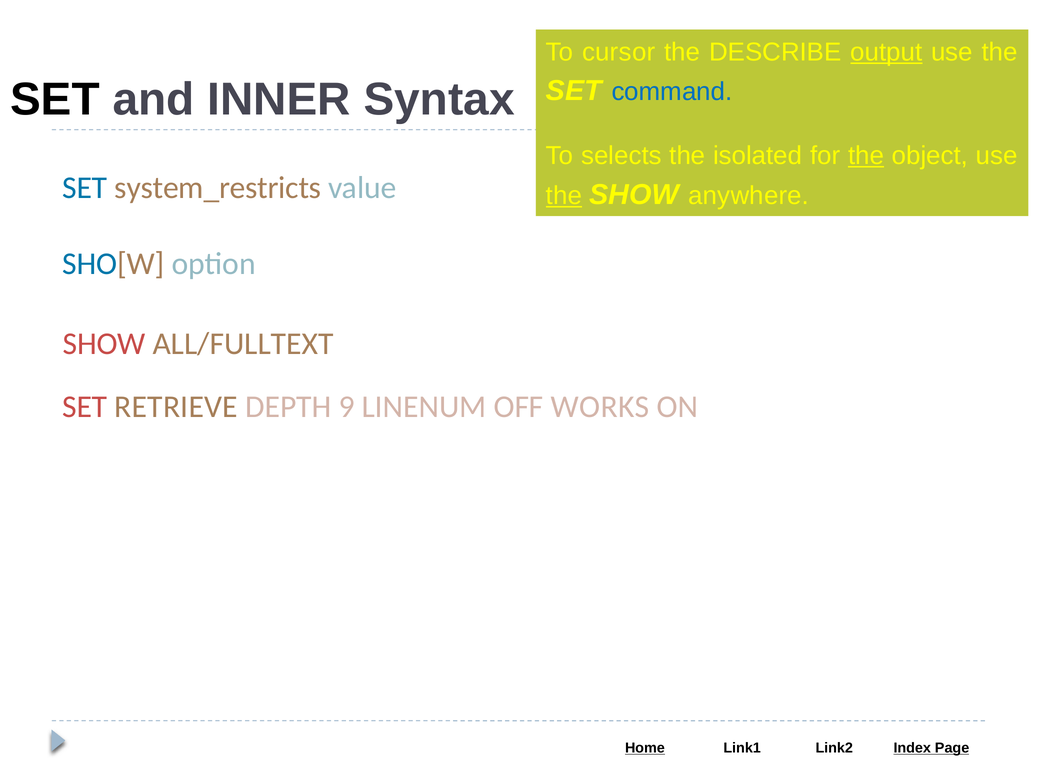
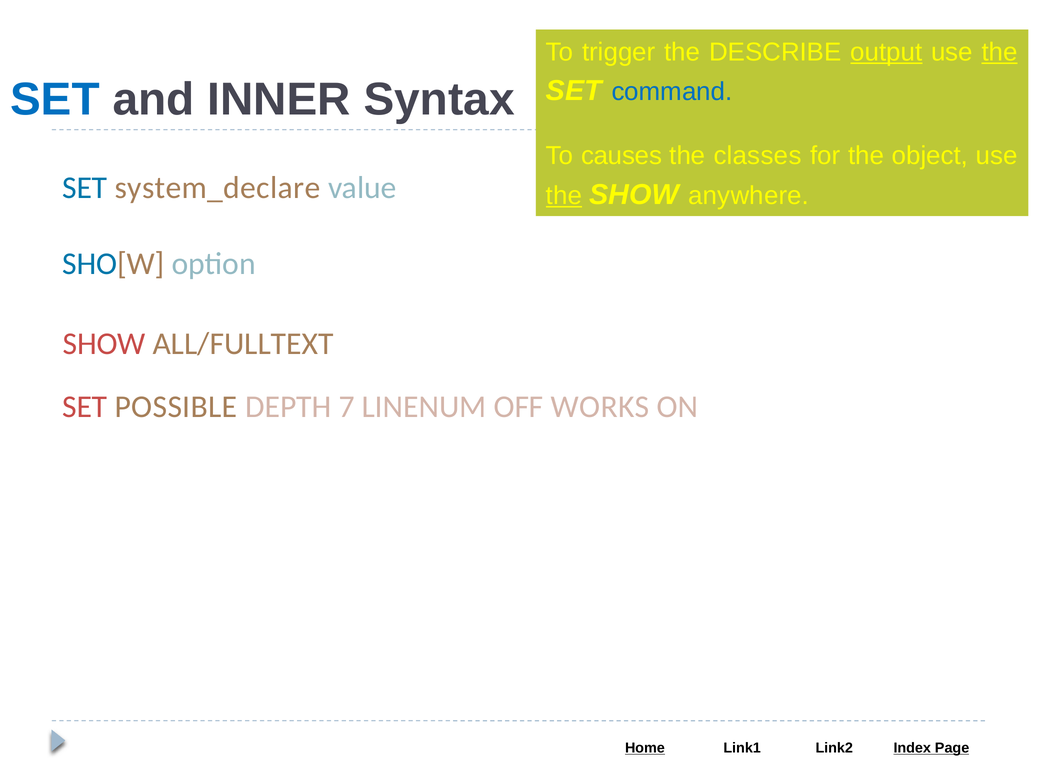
cursor: cursor -> trigger (619, 52)
the underline: none -> present (1000, 52)
SET colour: black -> blue (55, 99)
selects: selects -> causes (622, 156)
isolated: isolated -> classes (758, 156)
the underline: present -> none (866, 156)
system_restricts: system_restricts -> system_declare (218, 188)
RETRIEVE: RETRIEVE -> POSSIBLE (176, 407)
9: 9 -> 7 (347, 407)
